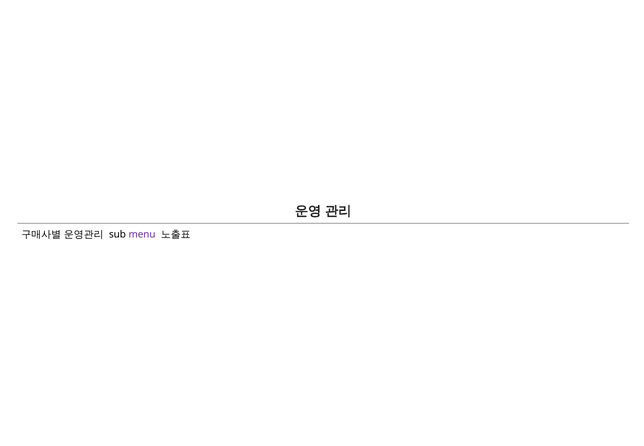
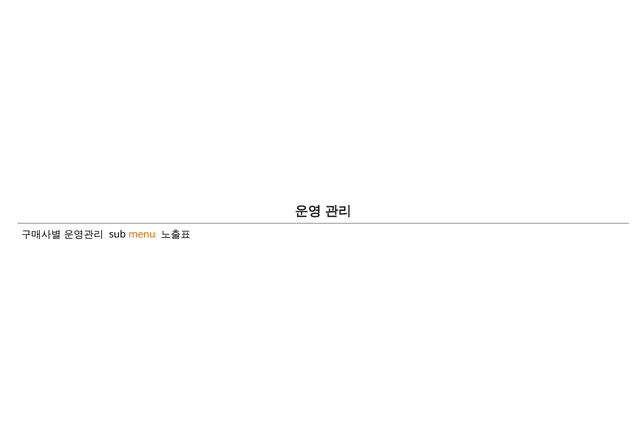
menu colour: purple -> orange (142, 235)
